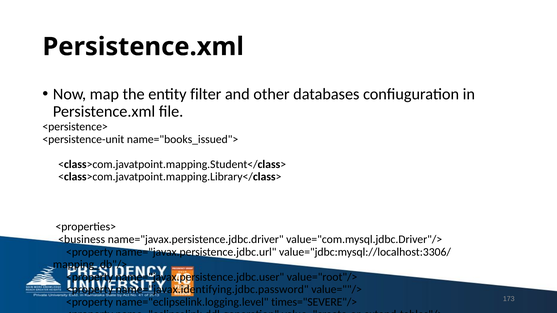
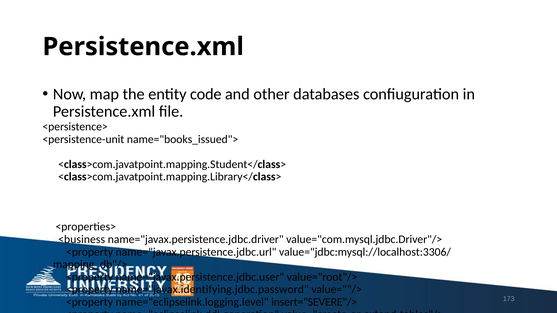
filter: filter -> code (206, 94)
times="SEVERE"/>: times="SEVERE"/> -> insert="SEVERE"/> (314, 302)
